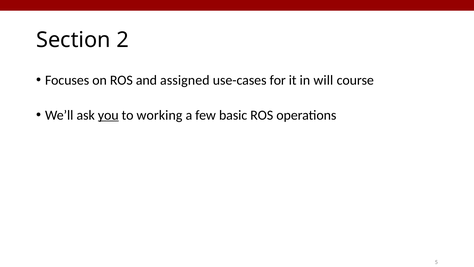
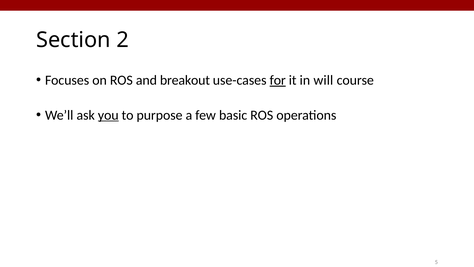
assigned: assigned -> breakout (185, 80)
for underline: none -> present (278, 80)
working: working -> purpose (160, 115)
